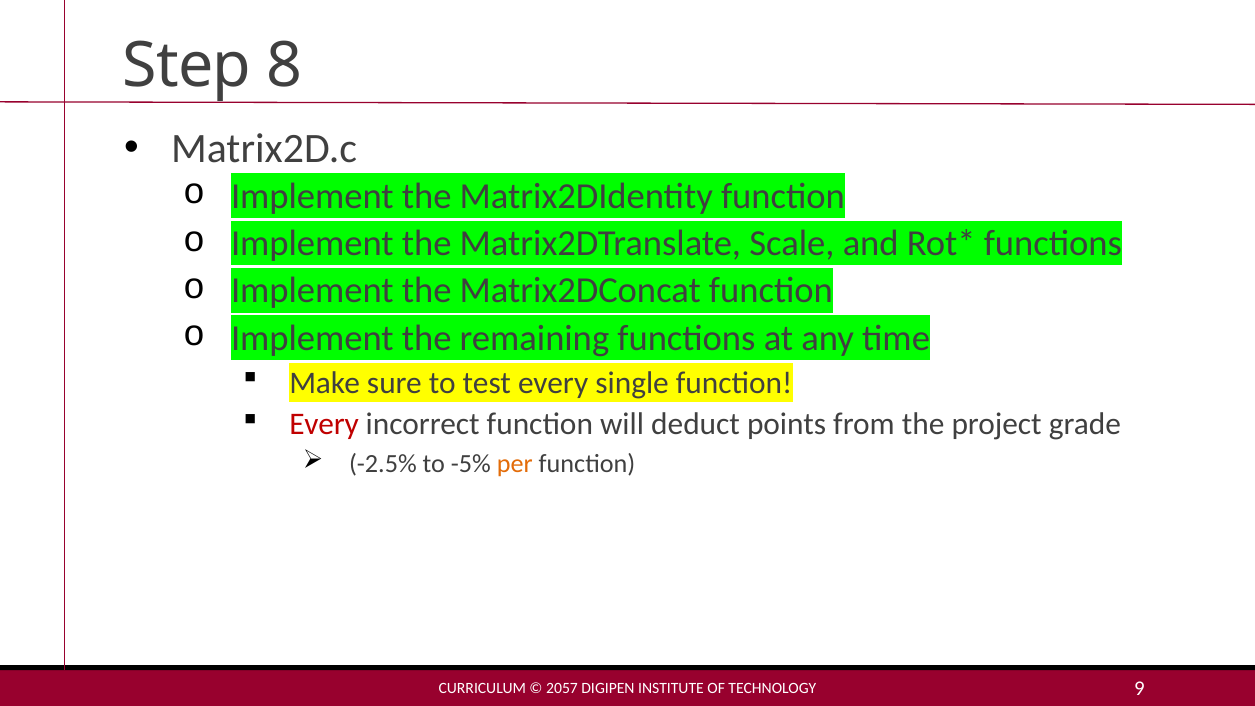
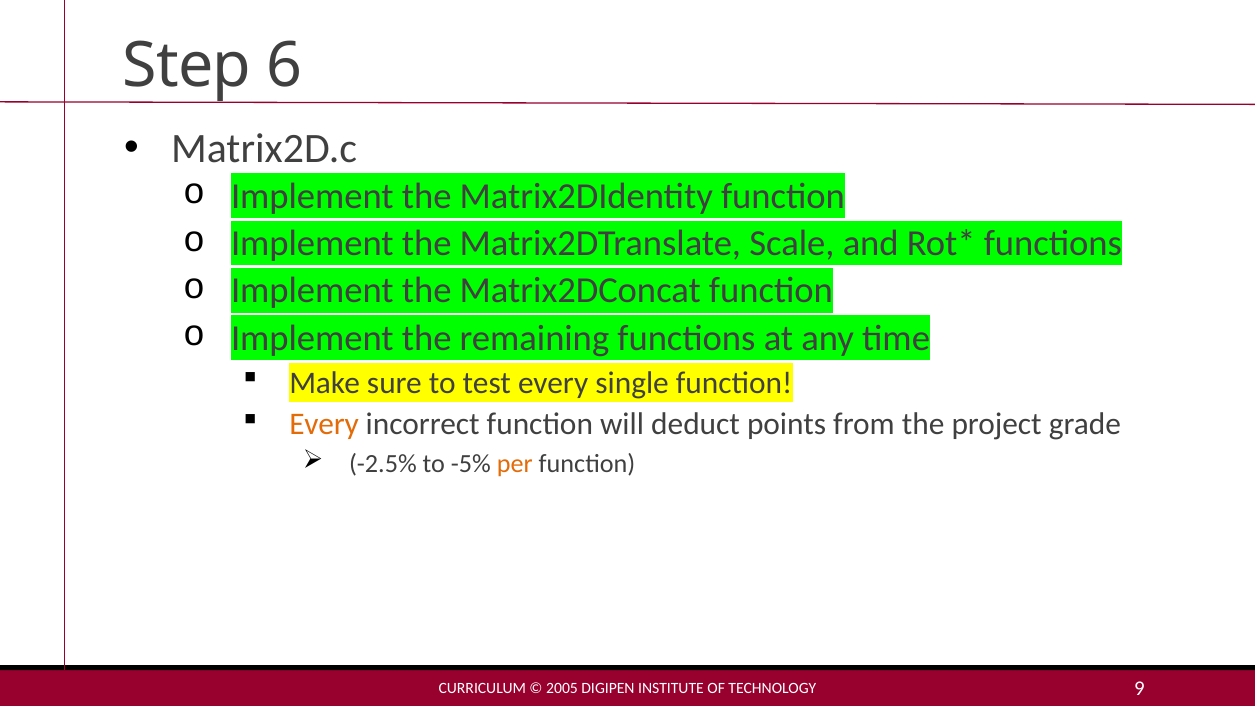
8: 8 -> 6 (284, 66)
Every colour: red -> orange (324, 424)
2057: 2057 -> 2005 (562, 688)
